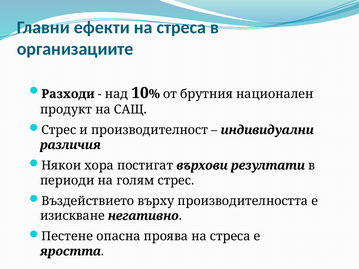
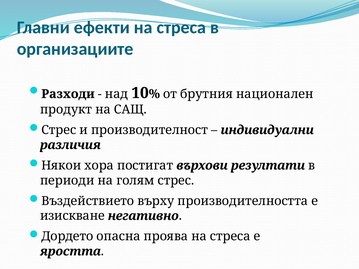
Пестене: Пестене -> Дордето (67, 237)
